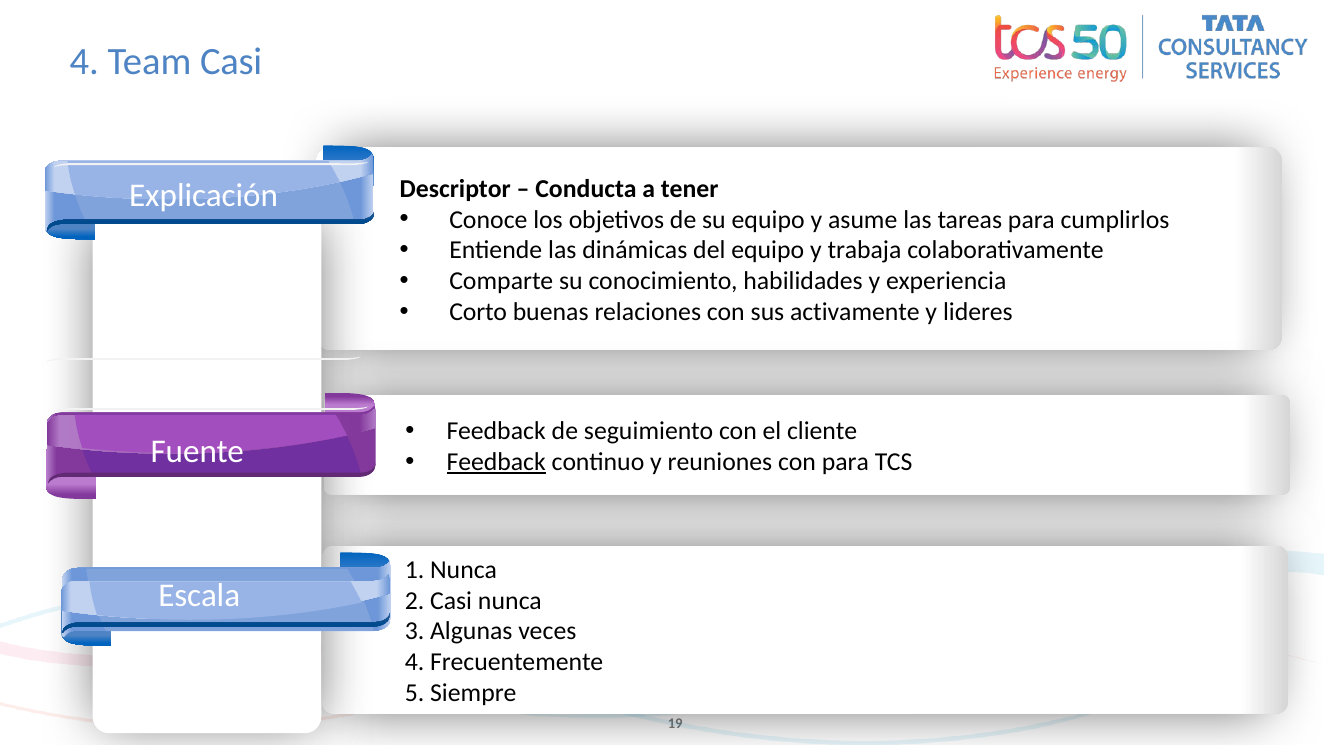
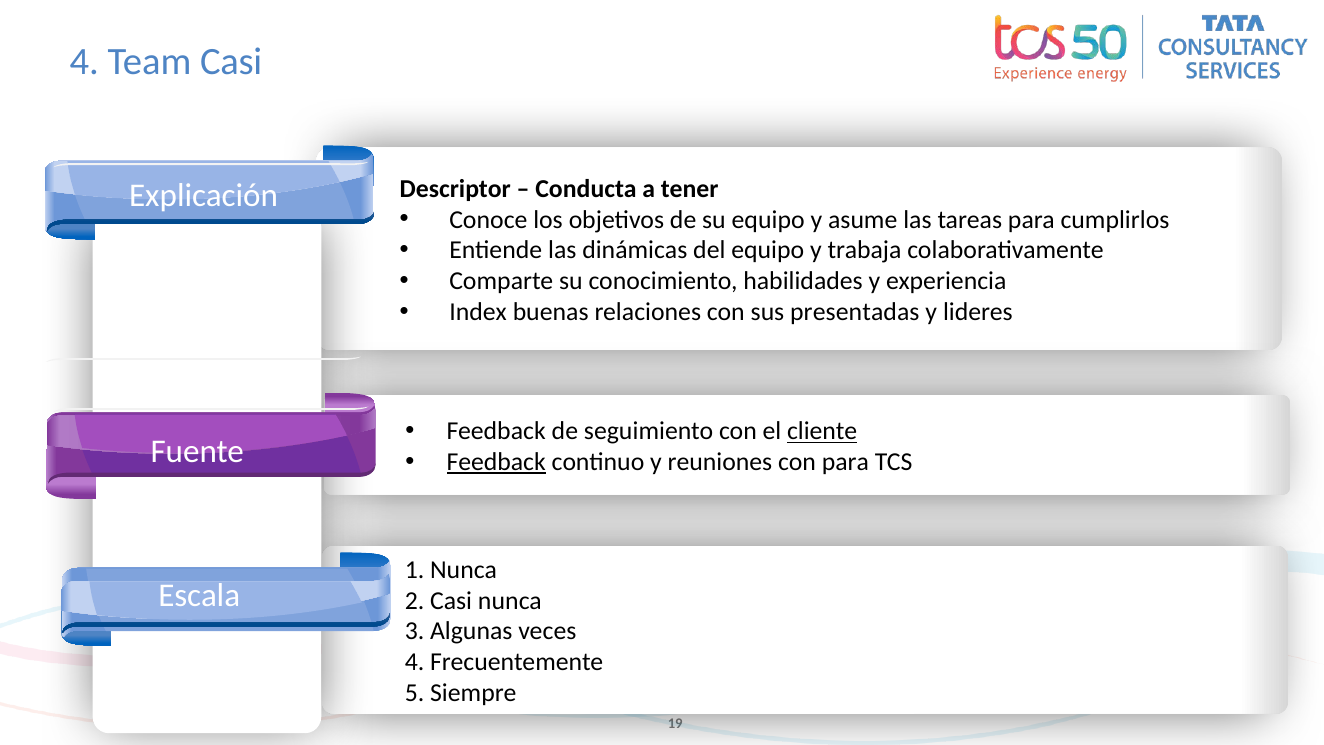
Corto: Corto -> Index (478, 312)
activamente: activamente -> presentadas (855, 312)
cliente underline: none -> present (822, 431)
